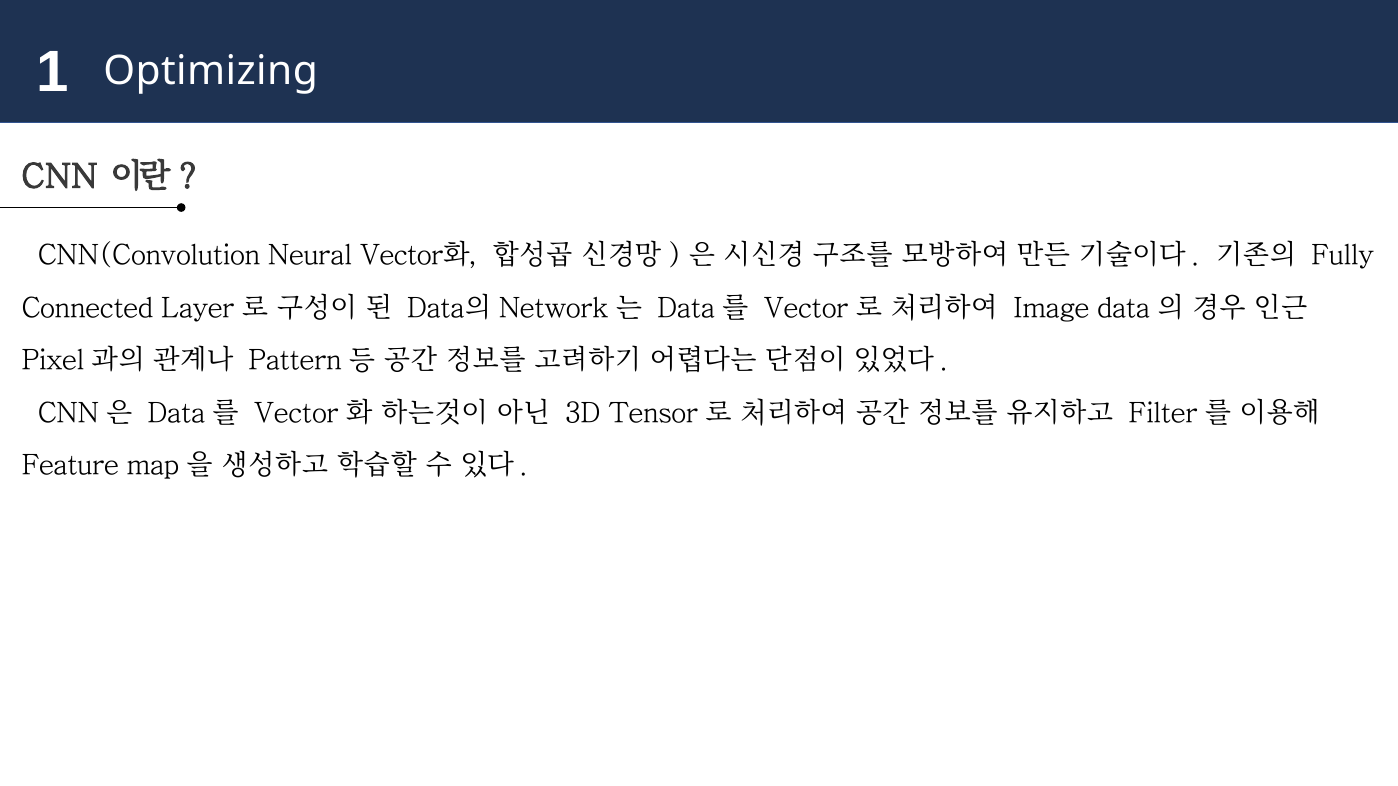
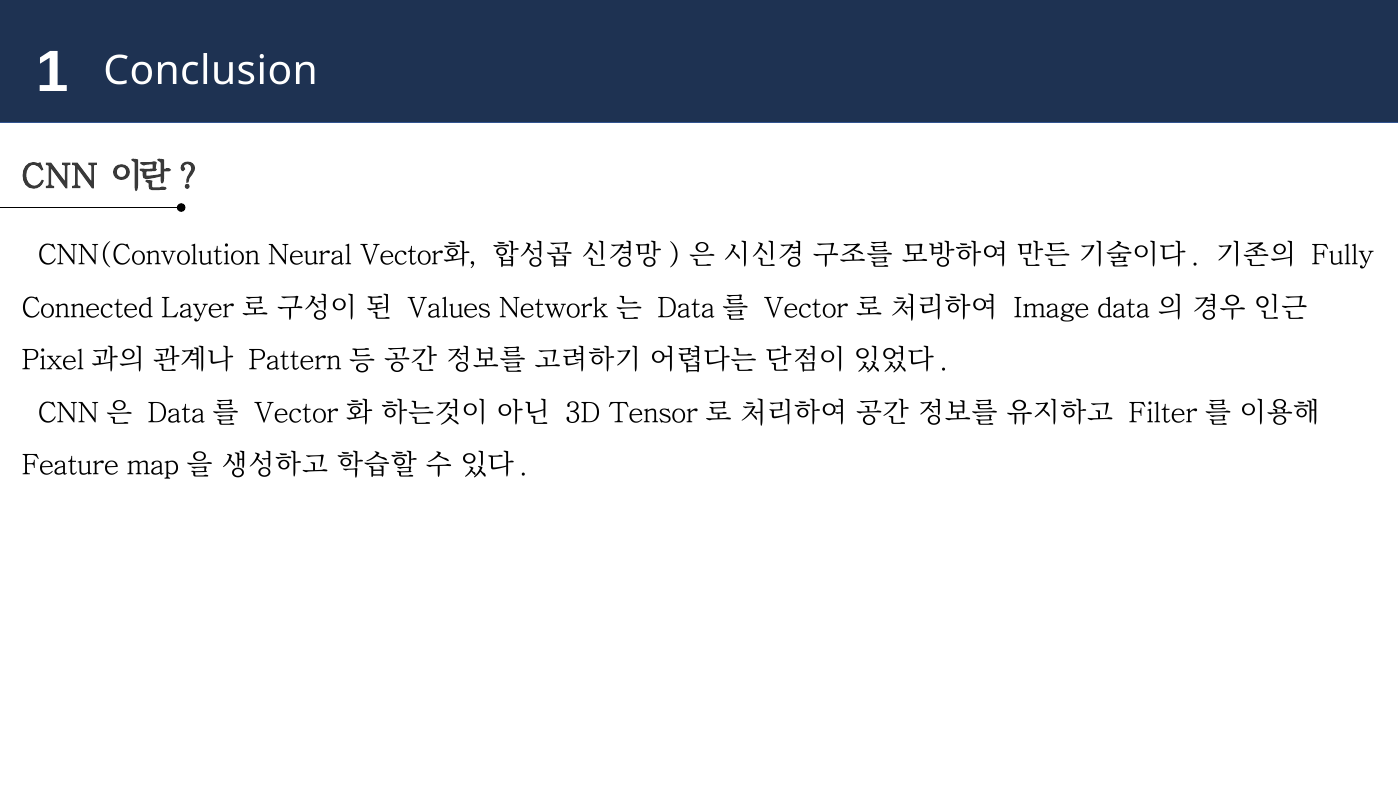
Optimizing: Optimizing -> Conclusion (211, 72)
Data의: Data의 -> Values (449, 307)
